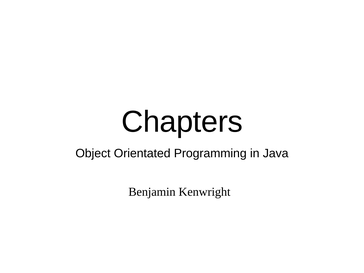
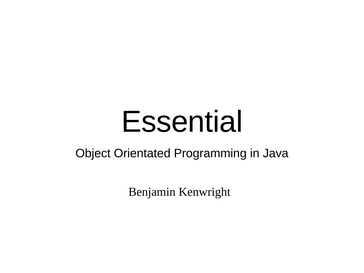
Chapters: Chapters -> Essential (182, 122)
